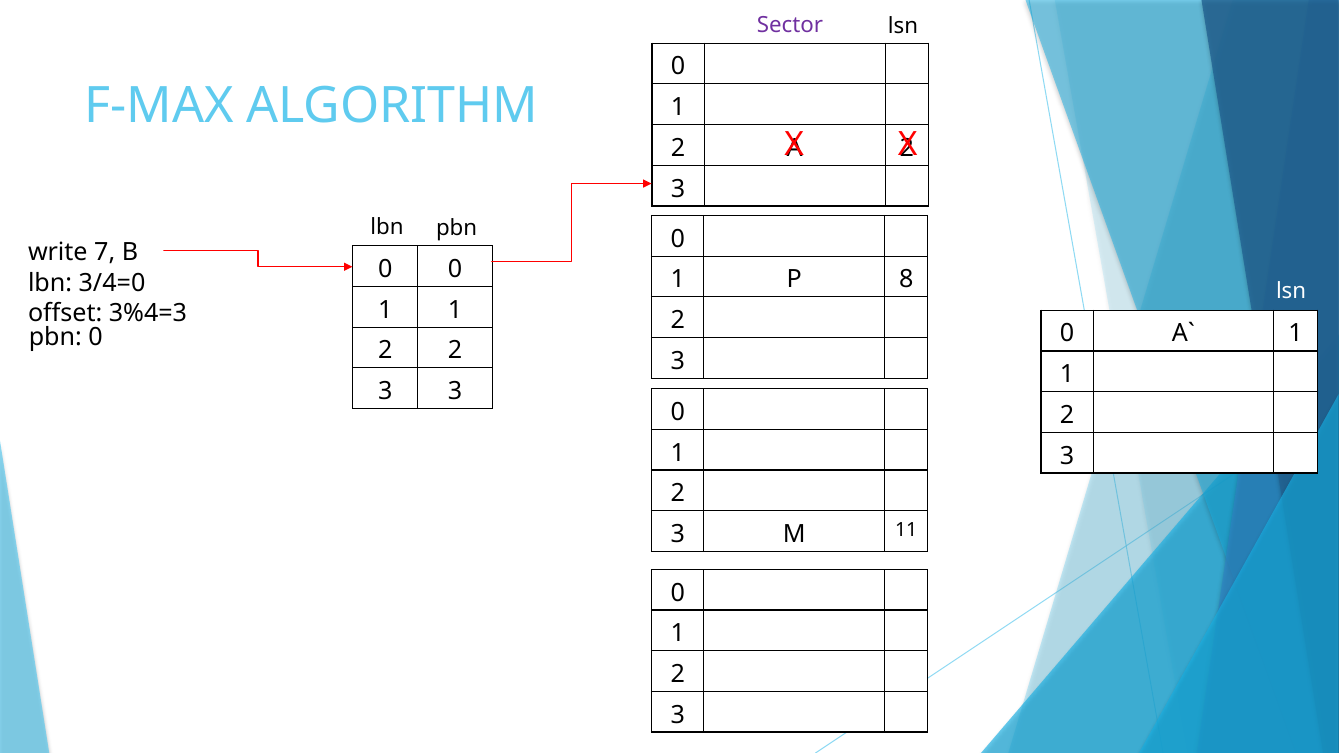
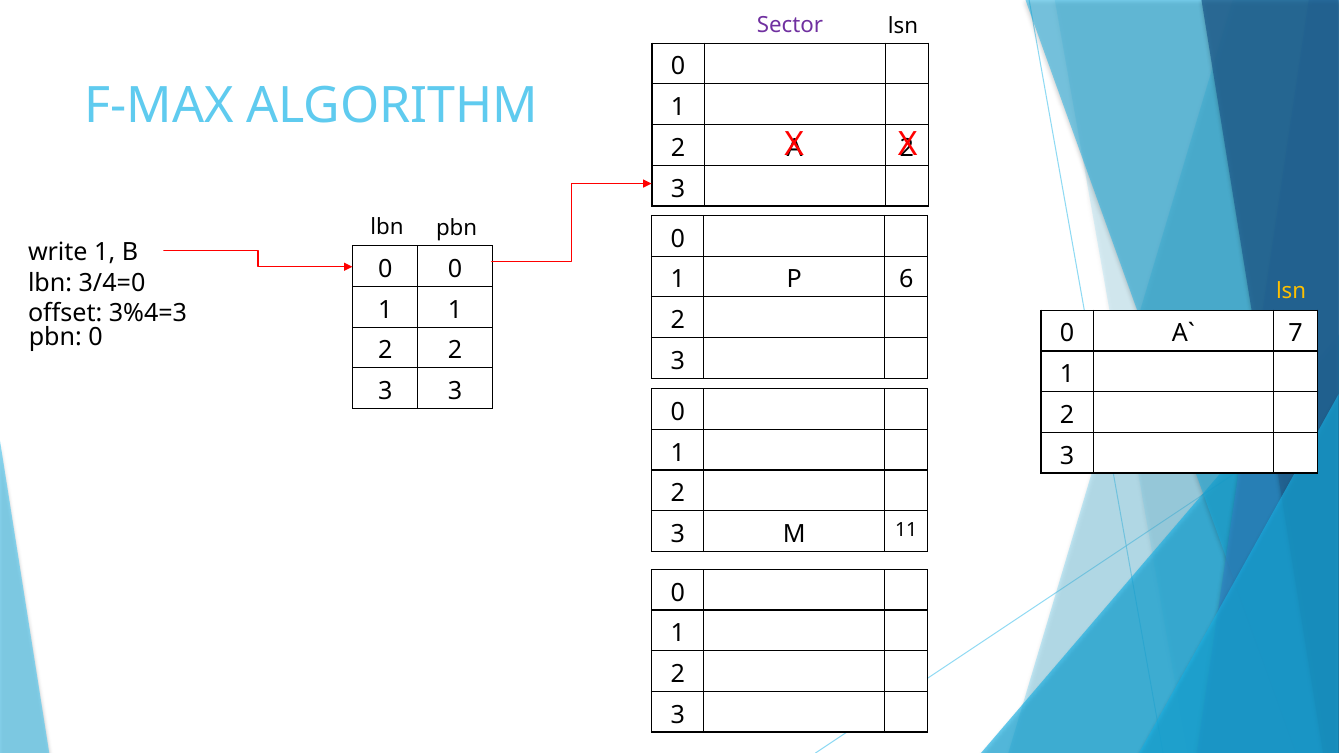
write 7: 7 -> 1 (105, 252)
8: 8 -> 6 (906, 280)
lsn colour: white -> yellow (1291, 291)
1: 1 -> 7 (1296, 334)
